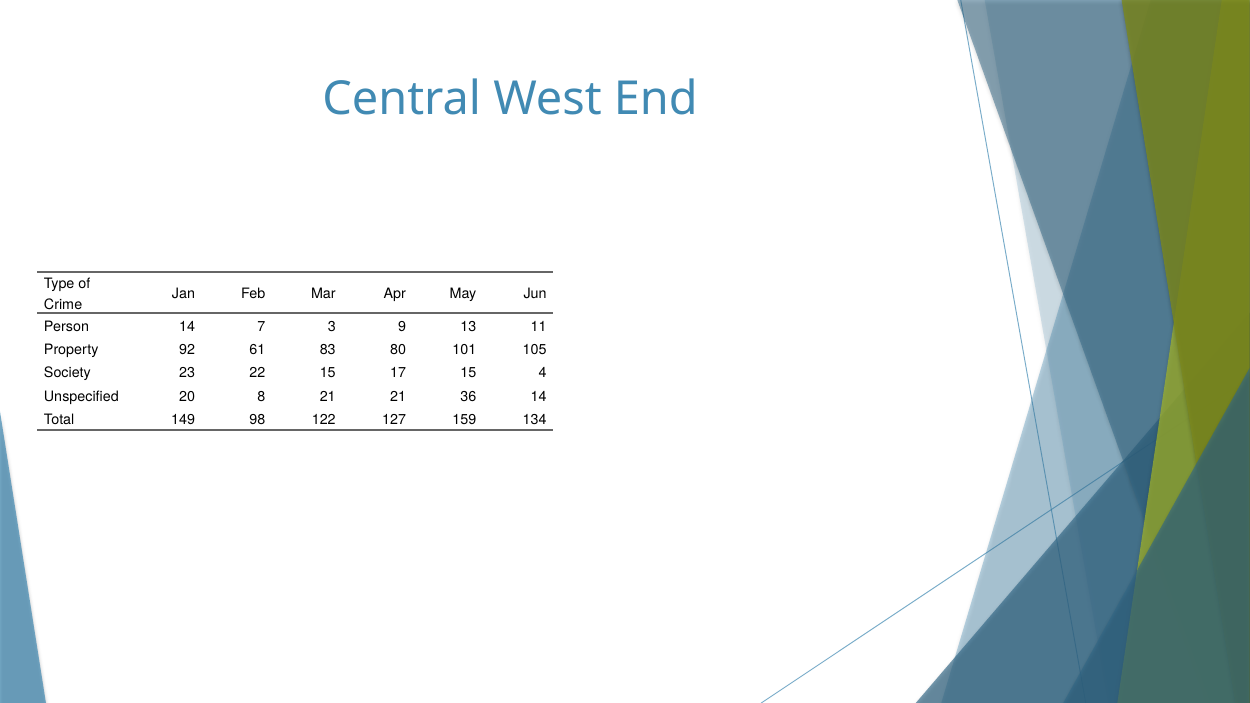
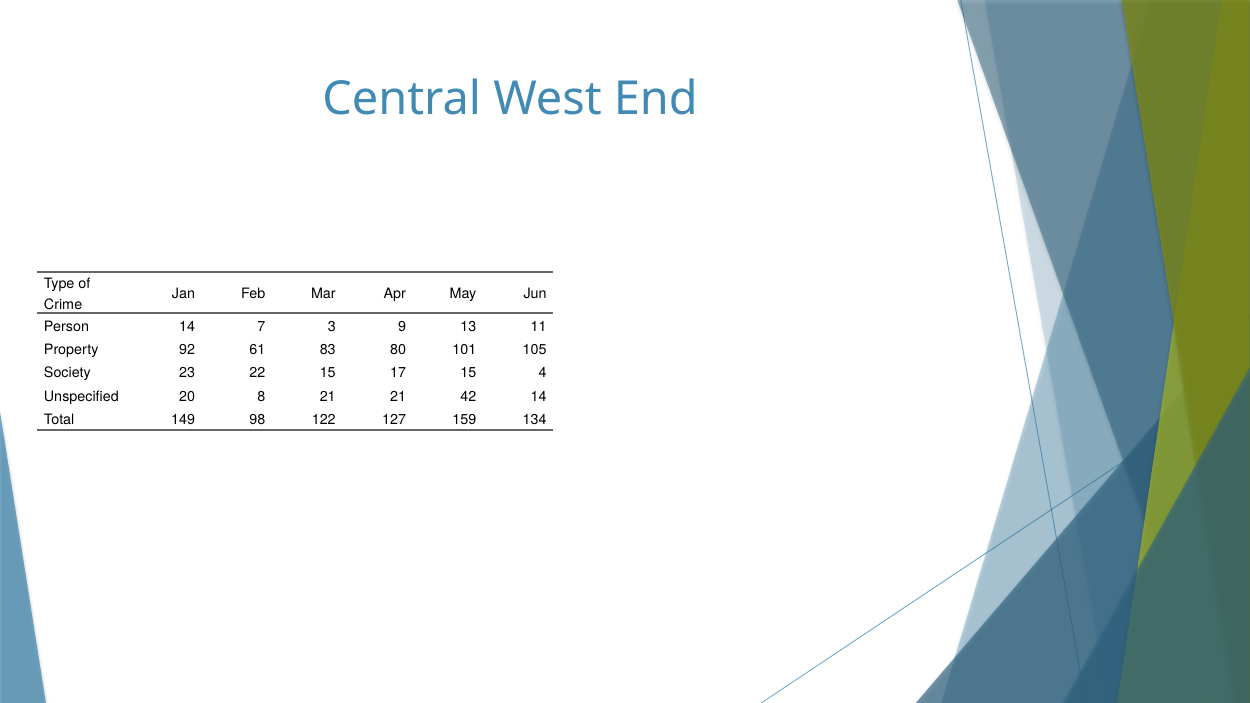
36: 36 -> 42 (468, 397)
